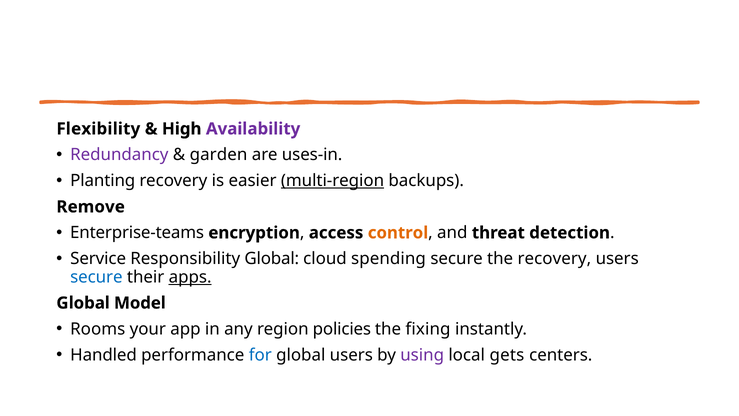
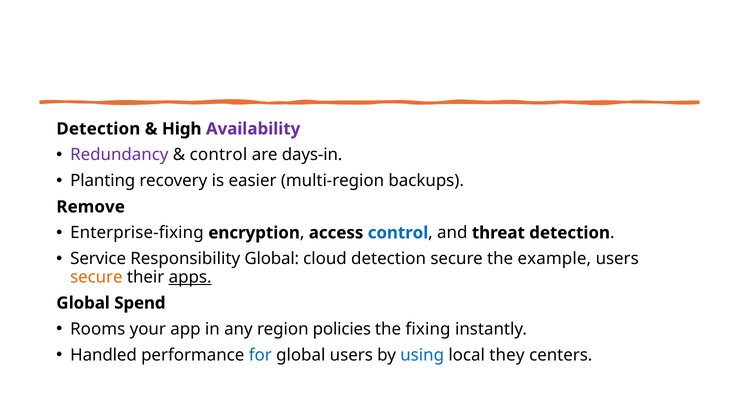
Flexibility: Flexibility -> Detection (98, 129)
garden: garden -> control (218, 155)
uses-in: uses-in -> days-in (312, 155)
multi-region underline: present -> none (333, 181)
Enterprise-teams: Enterprise-teams -> Enterprise-fixing (137, 233)
control colour: orange -> blue (398, 233)
cloud spending: spending -> detection (389, 259)
the recovery: recovery -> example (554, 259)
secure colour: blue -> orange (96, 277)
Model: Model -> Spend (140, 303)
using colour: purple -> blue (422, 355)
gets: gets -> they (507, 355)
